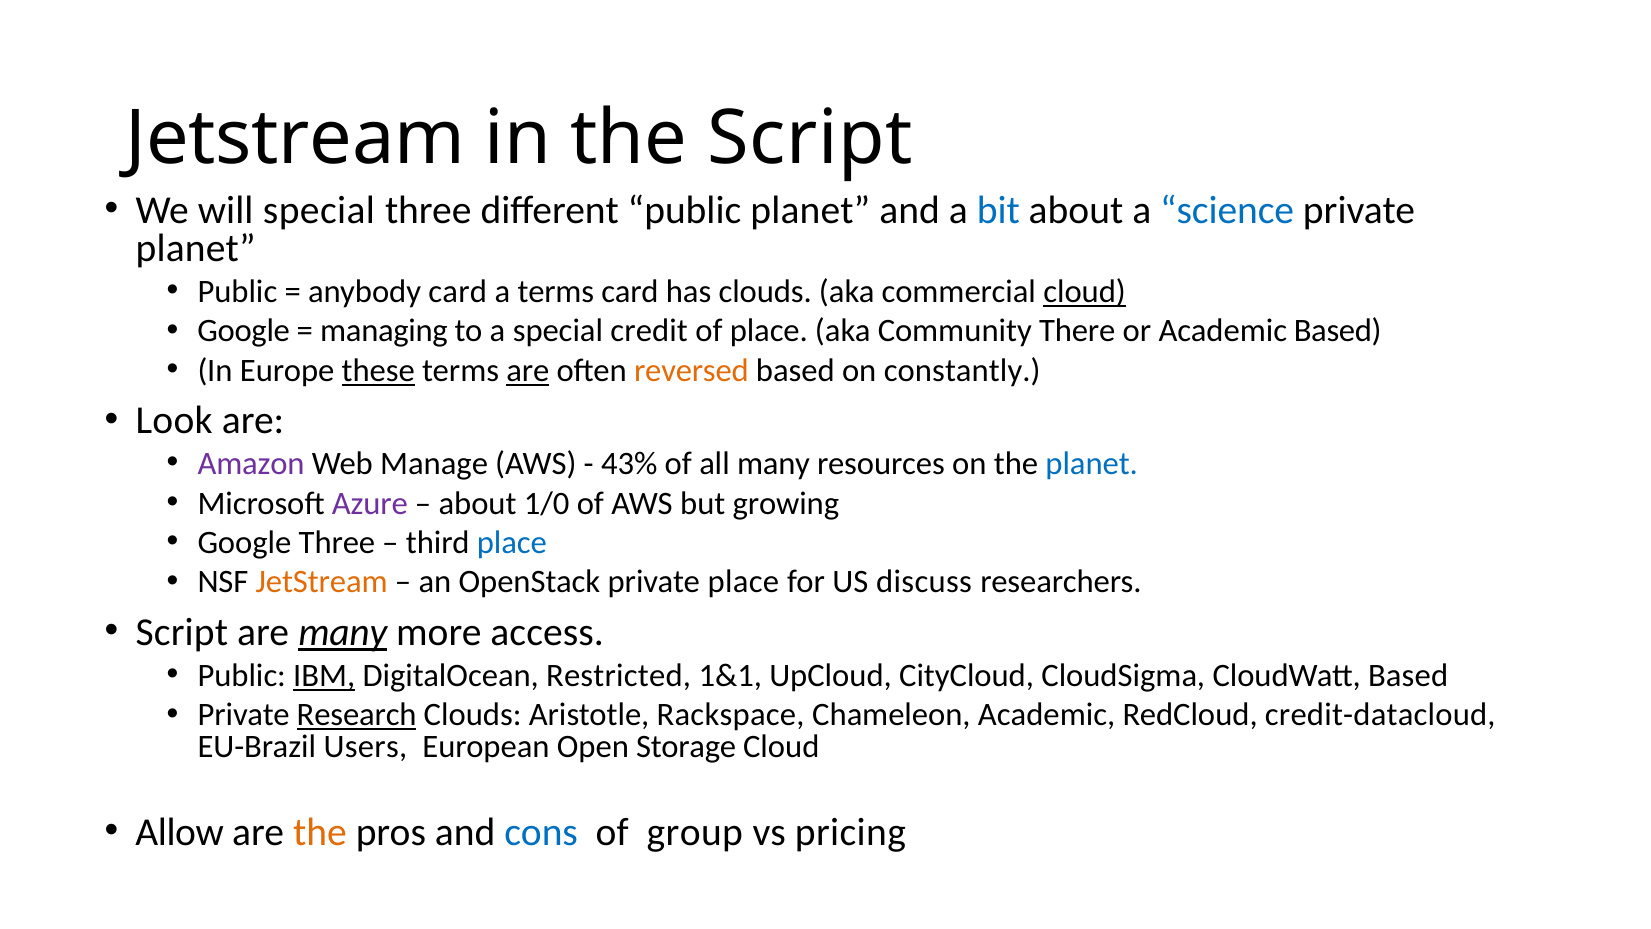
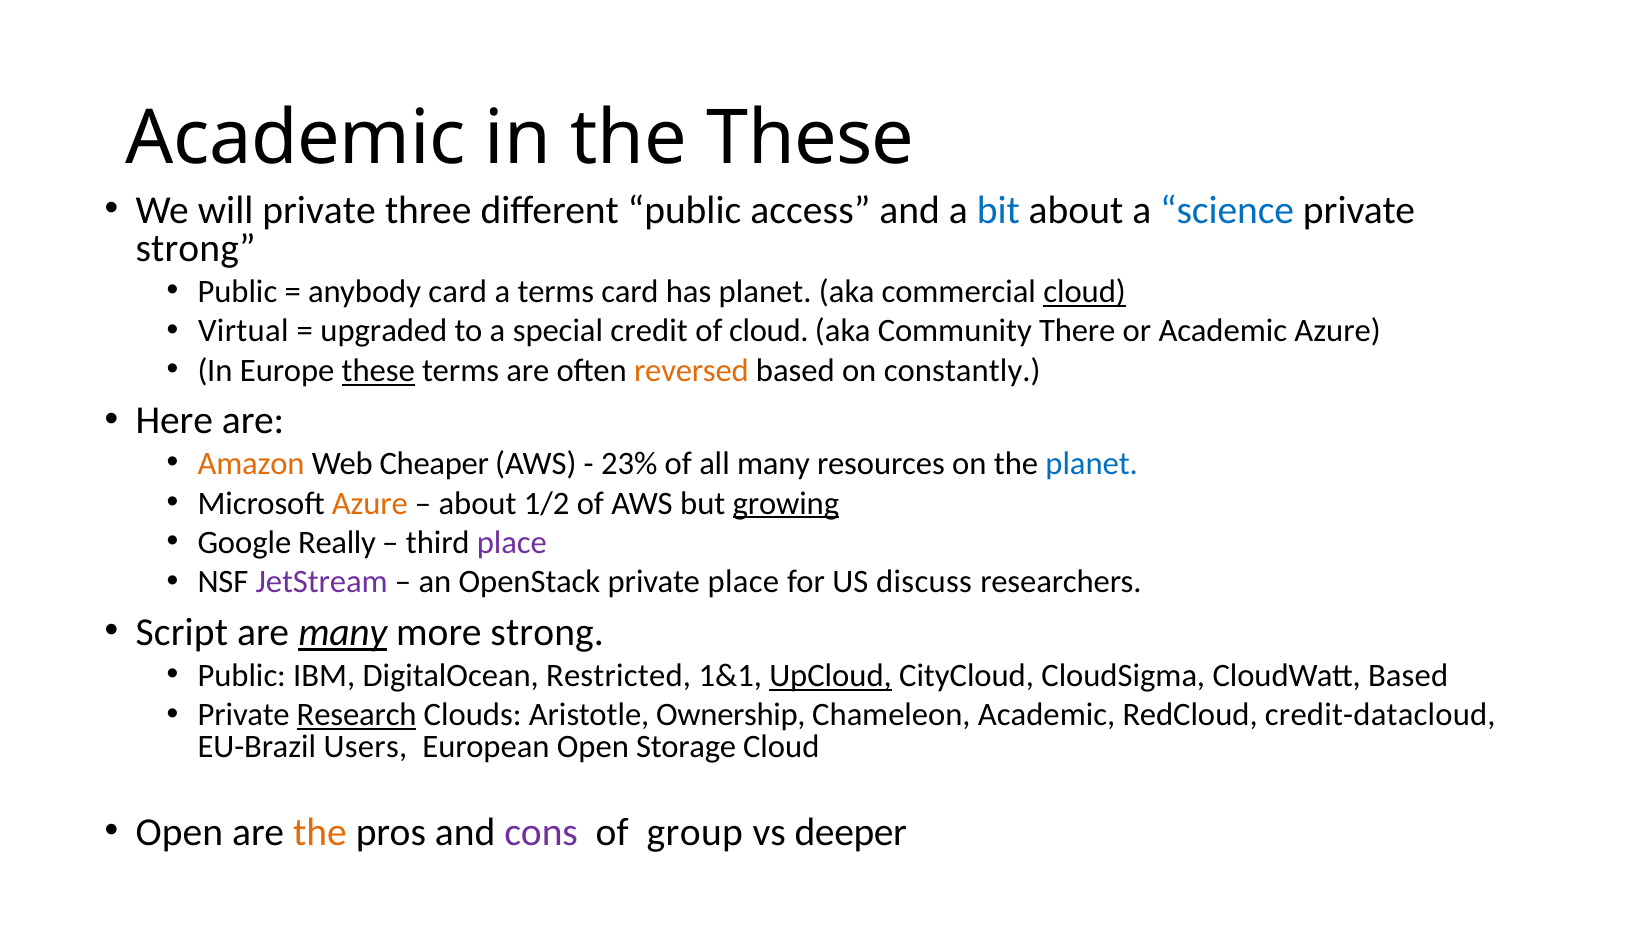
Jetstream: Jetstream -> Academic (296, 139)
the Script: Script -> These (811, 139)
will special: special -> private (319, 210)
public planet: planet -> access (810, 210)
planet: planet -> strong (196, 248)
has clouds: clouds -> planet (765, 292)
Google: Google -> Virtual (243, 331)
managing: managing -> upgraded (384, 331)
of place: place -> cloud (769, 331)
Academic Based: Based -> Azure (1338, 331)
are underline: present -> none (528, 370)
Look: Look -> Here (174, 421)
Amazon colour: purple -> orange (251, 464)
Manage: Manage -> Cheaper (434, 464)
43%: 43% -> 23% (629, 464)
Azure colour: purple -> orange (370, 503)
1/0: 1/0 -> 1/2 (547, 503)
growing underline: none -> present (786, 503)
Google Three: Three -> Really (337, 543)
place colour: blue -> purple (512, 543)
JetStream colour: orange -> purple (322, 582)
more access: access -> strong (547, 632)
IBM underline: present -> none (324, 675)
UpCloud underline: none -> present (831, 675)
Rackspace: Rackspace -> Ownership (731, 715)
Allow: Allow -> Open (179, 832)
cons colour: blue -> purple (541, 832)
pricing: pricing -> deeper (851, 832)
